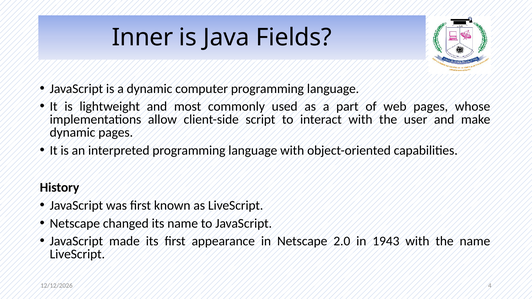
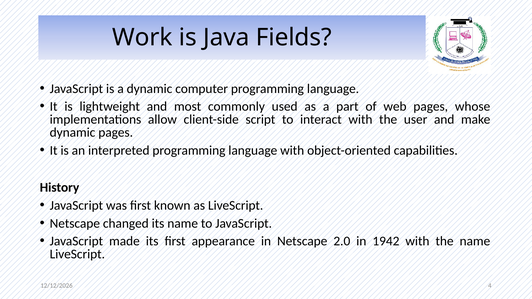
Inner: Inner -> Work (142, 37)
1943: 1943 -> 1942 (386, 241)
